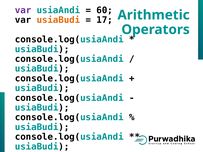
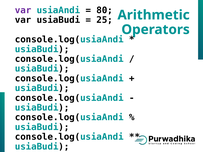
60: 60 -> 80 (105, 10)
usiaBudi colour: orange -> black (58, 20)
17: 17 -> 25 (105, 20)
